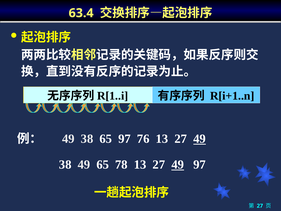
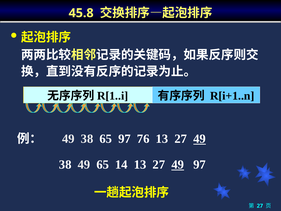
63.4: 63.4 -> 45.8 (81, 13)
78: 78 -> 14 (121, 164)
